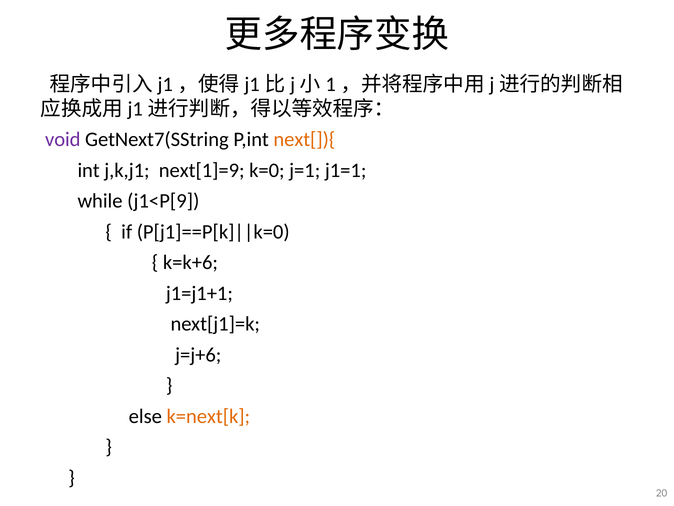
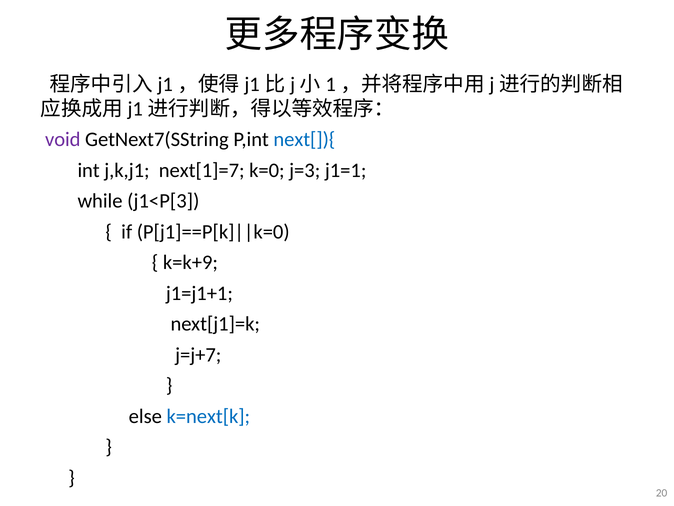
next[]){ colour: orange -> blue (304, 140)
next[1]=9: next[1]=9 -> next[1]=7 (202, 170)
j=1: j=1 -> j=3 (305, 170)
j1<P[9: j1<P[9 -> j1<P[3 (163, 201)
k=k+6: k=k+6 -> k=k+9 (190, 262)
j=j+6: j=j+6 -> j=j+7 (198, 354)
k=next[k colour: orange -> blue (208, 416)
